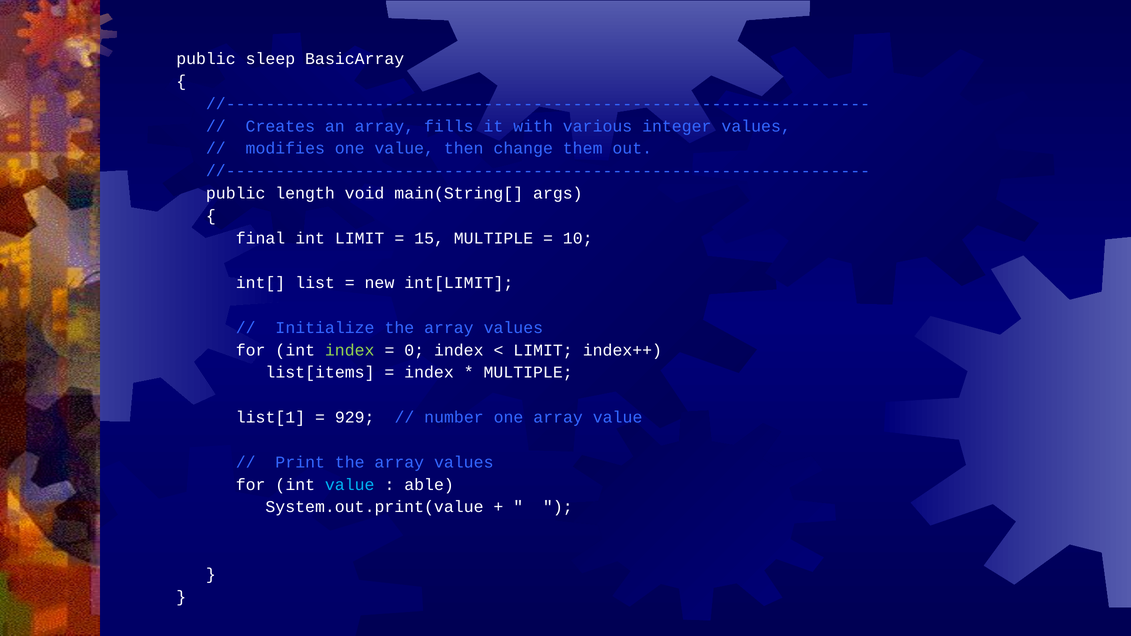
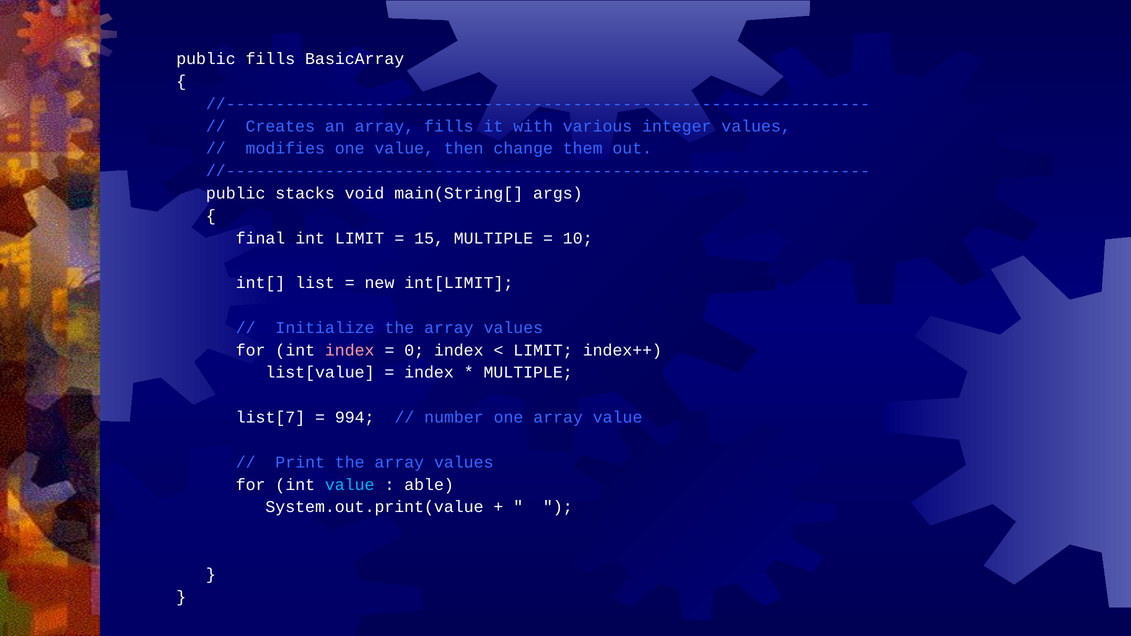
public sleep: sleep -> fills (270, 59)
length: length -> stacks (305, 193)
index colour: light green -> pink (350, 350)
list[items: list[items -> list[value (320, 373)
list[1: list[1 -> list[7 (270, 417)
929: 929 -> 994 (355, 417)
